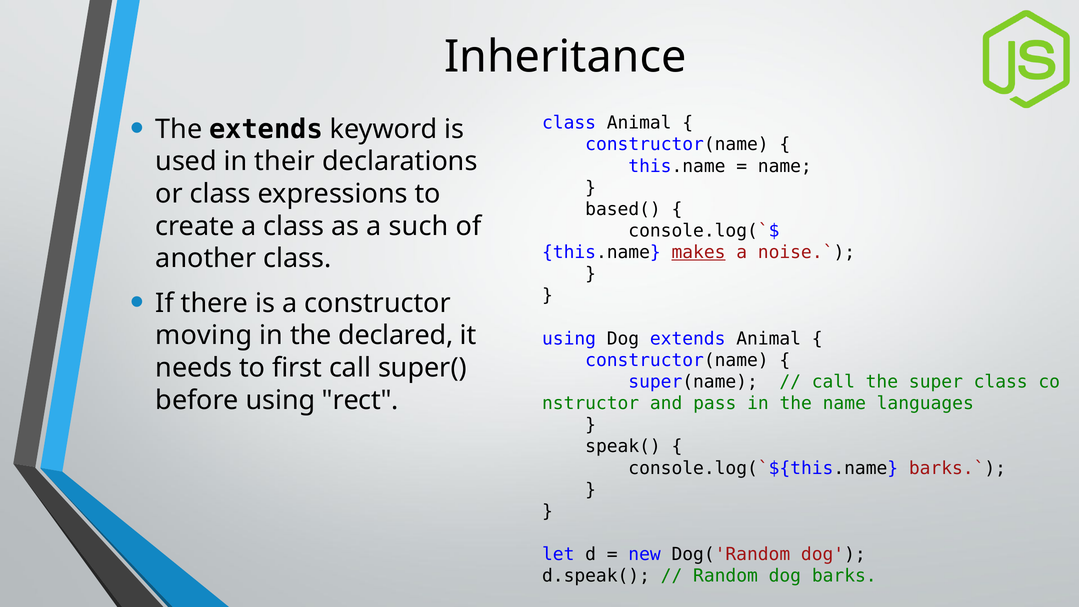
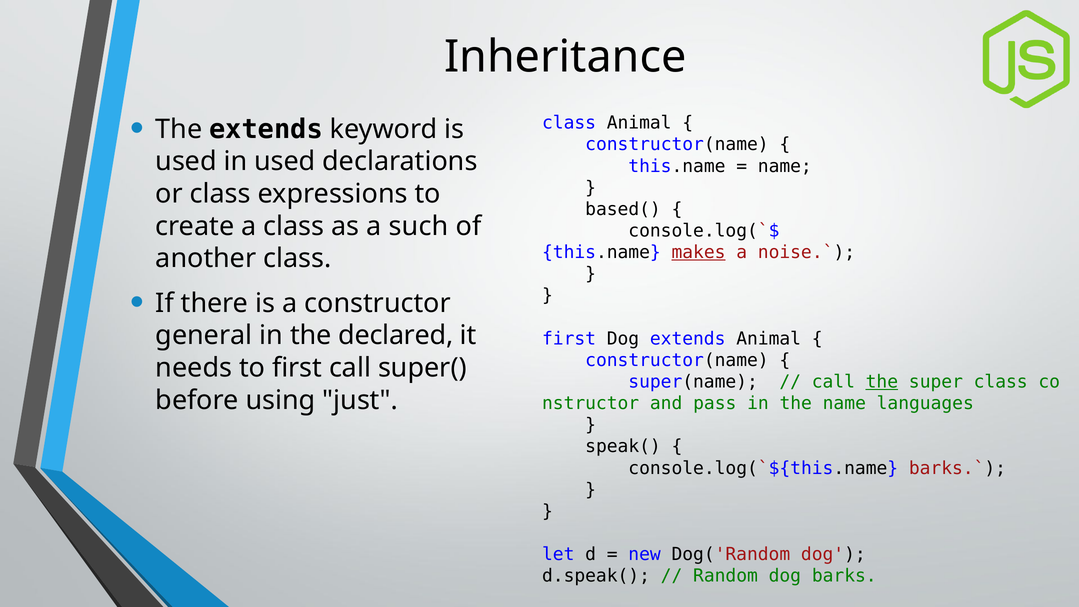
in their: their -> used (285, 161)
moving: moving -> general (204, 335)
using: using -> first (569, 339)
the underline: none -> present (882, 382)
rect: rect -> just (360, 400)
